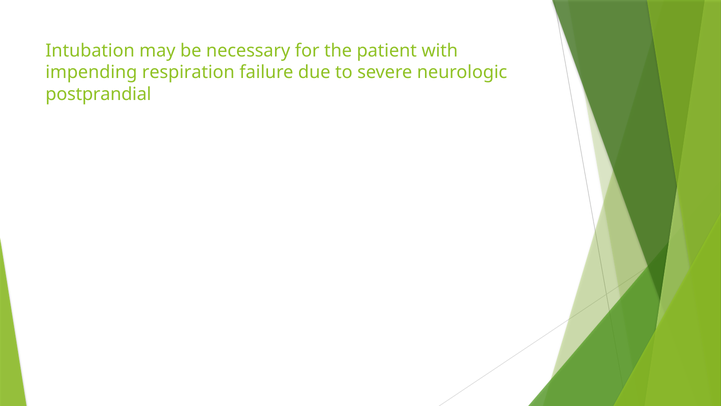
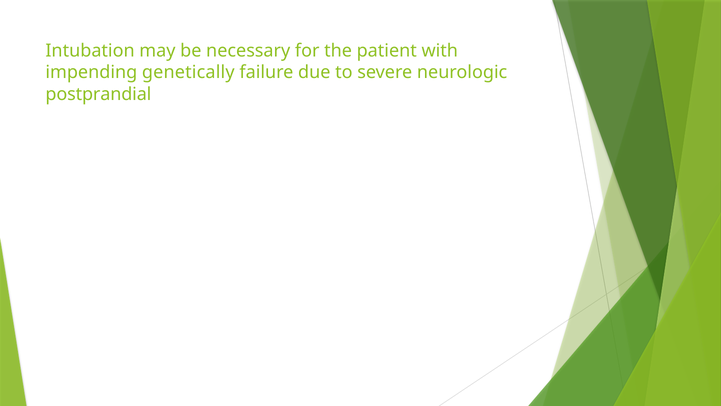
respiration: respiration -> genetically (188, 72)
